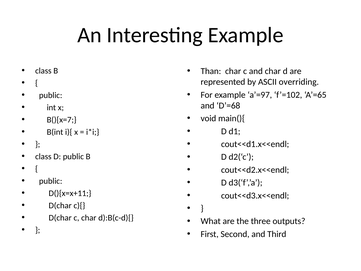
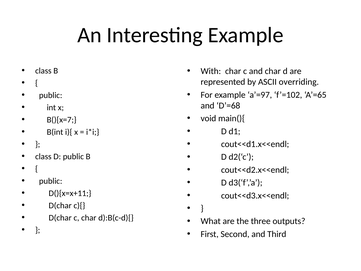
Than: Than -> With (211, 71)
